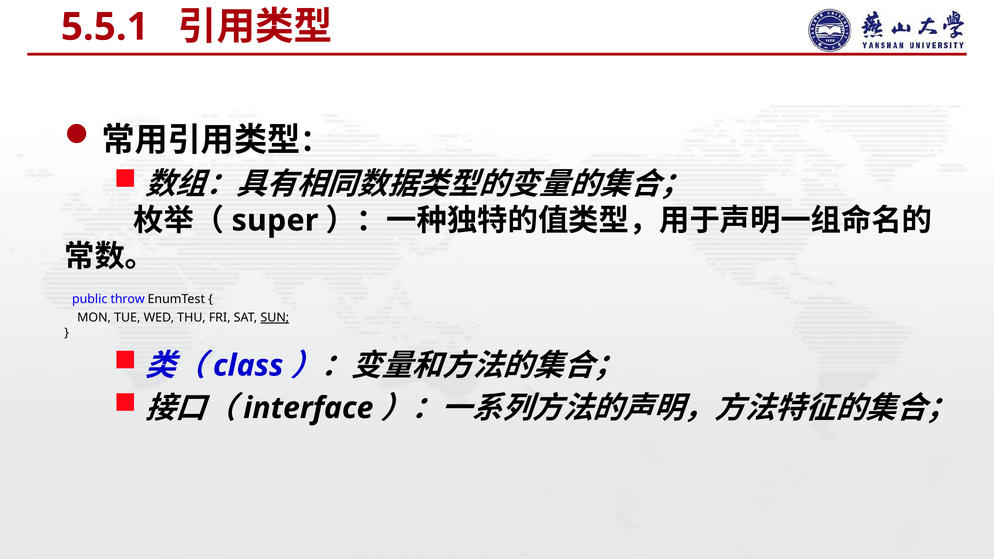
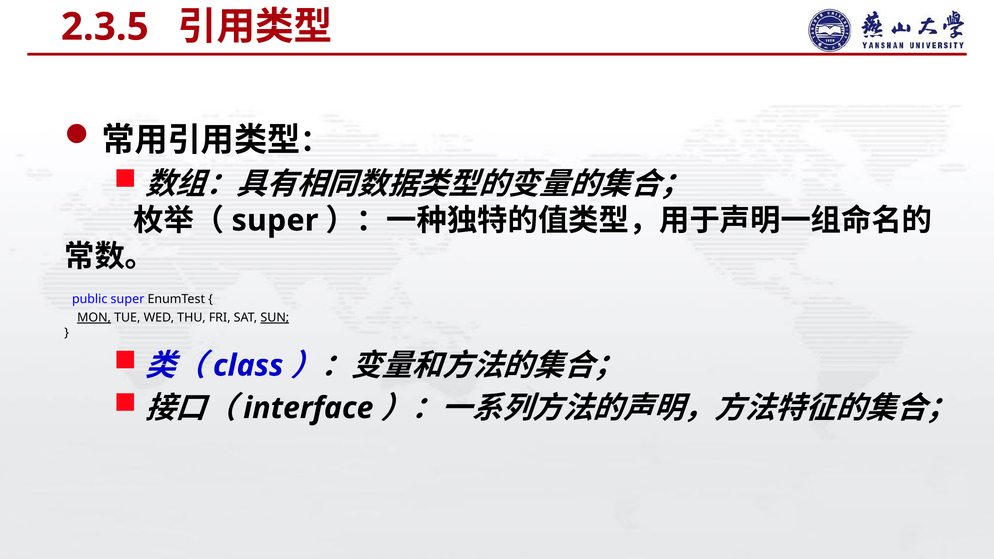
5.5.1: 5.5.1 -> 2.3.5 (105, 27)
public throw: throw -> super (127, 299)
MON underline: none -> present (94, 318)
